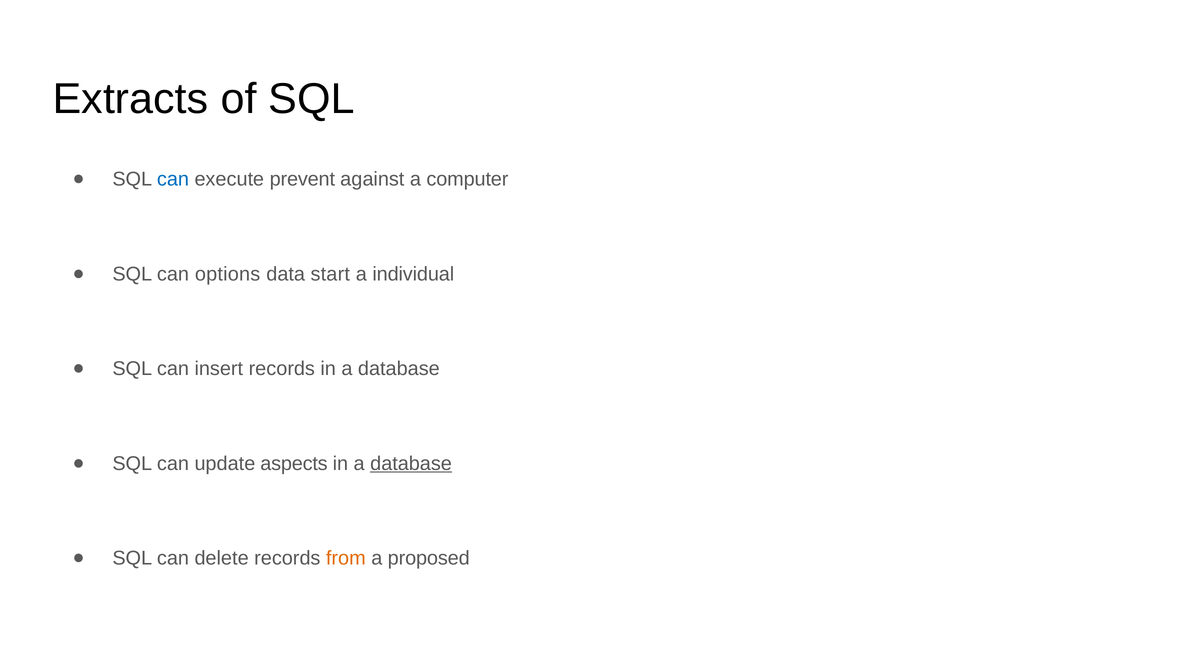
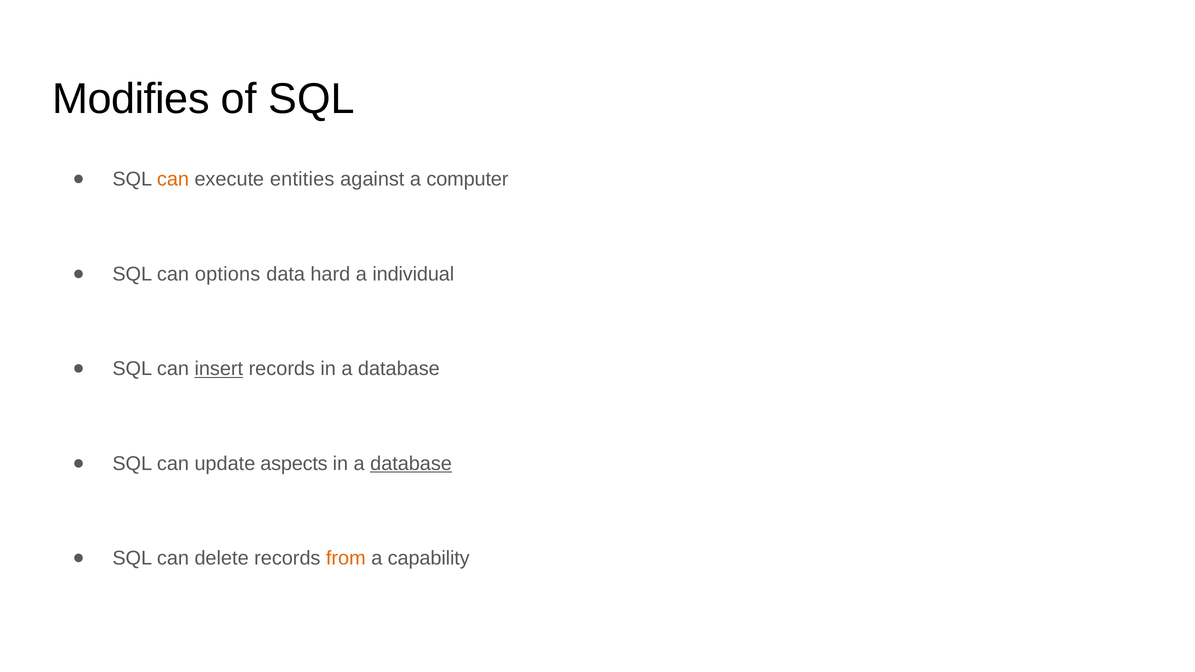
Extracts: Extracts -> Modifies (131, 99)
can colour: blue -> orange (173, 179)
prevent: prevent -> entities (302, 179)
start: start -> hard (330, 274)
insert underline: none -> present (219, 369)
proposed: proposed -> capability (429, 558)
